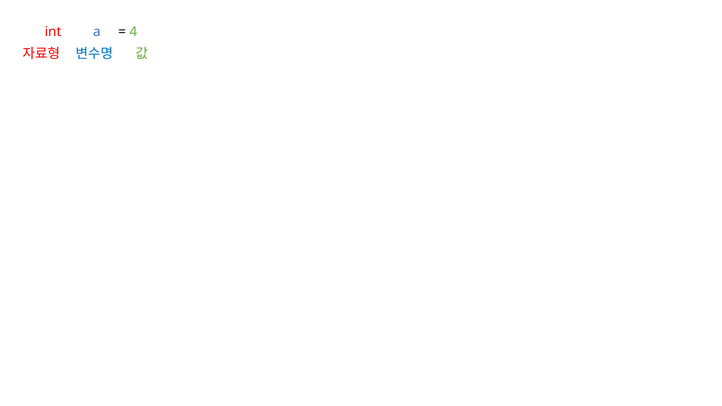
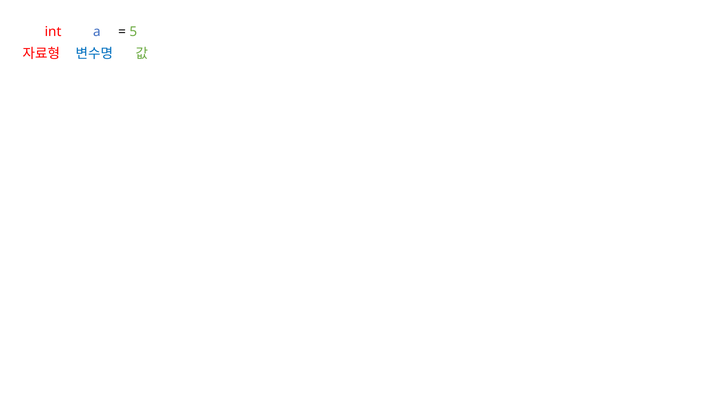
4: 4 -> 5 (133, 32)
